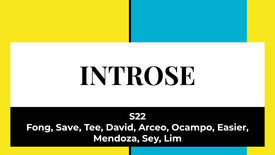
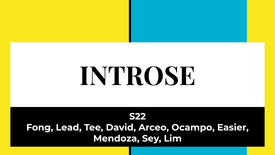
Save: Save -> Lead (69, 127)
